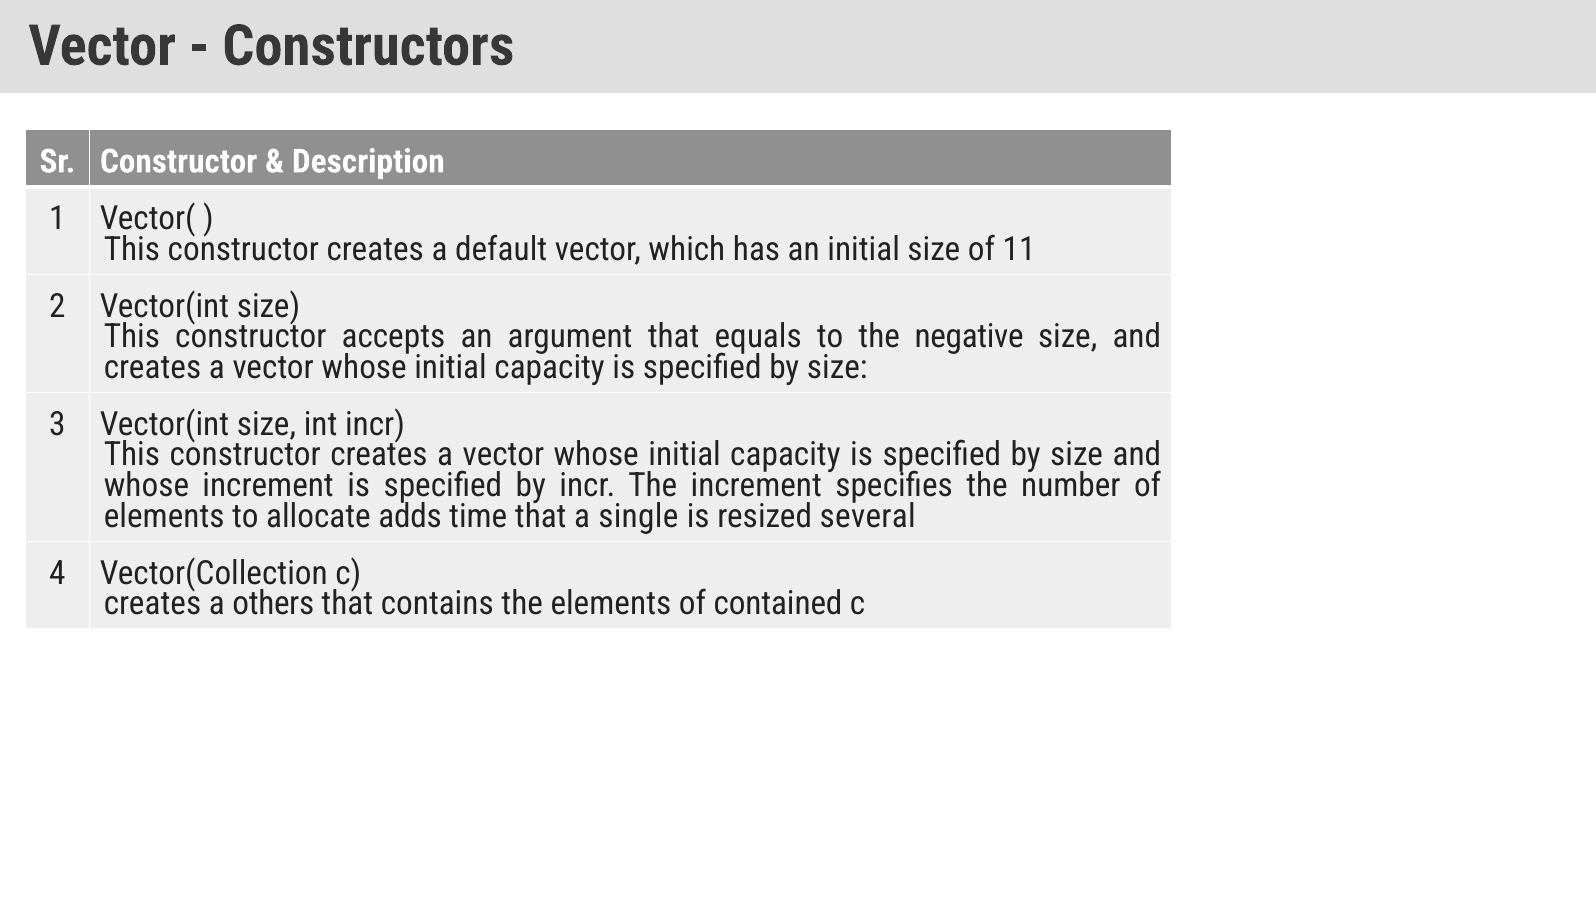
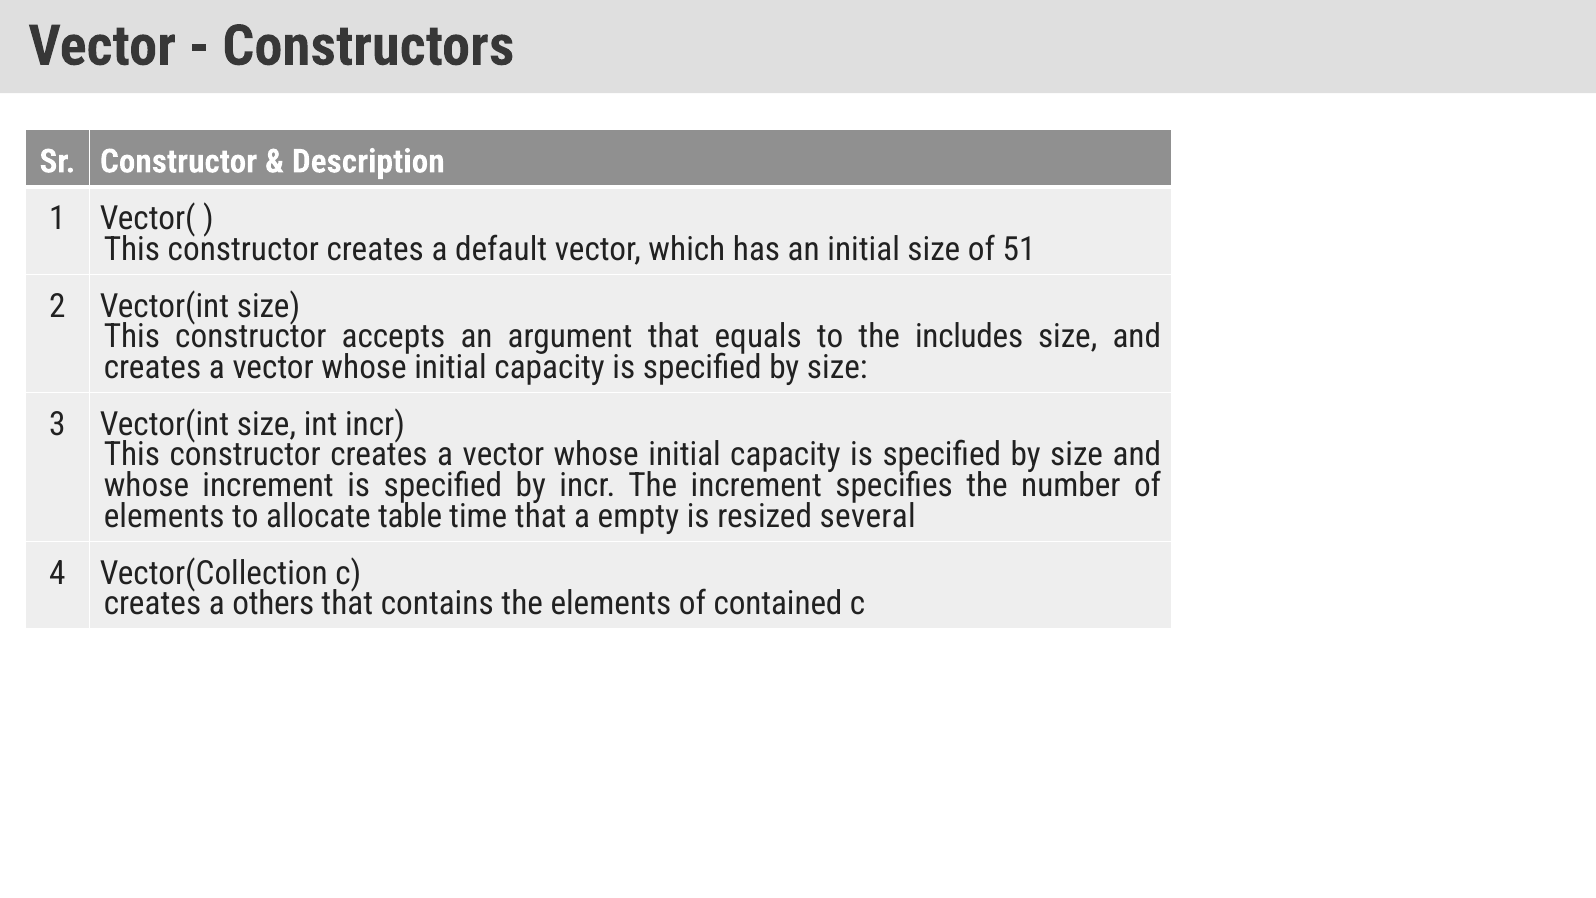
11: 11 -> 51 (1019, 249)
negative: negative -> includes (969, 337)
adds: adds -> table (410, 516)
single: single -> empty (638, 516)
